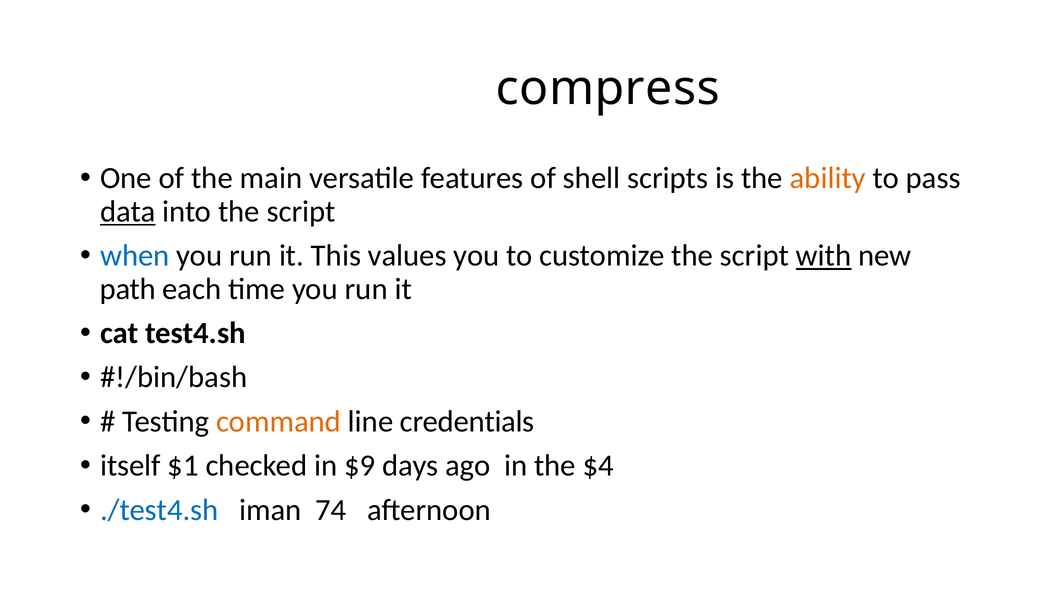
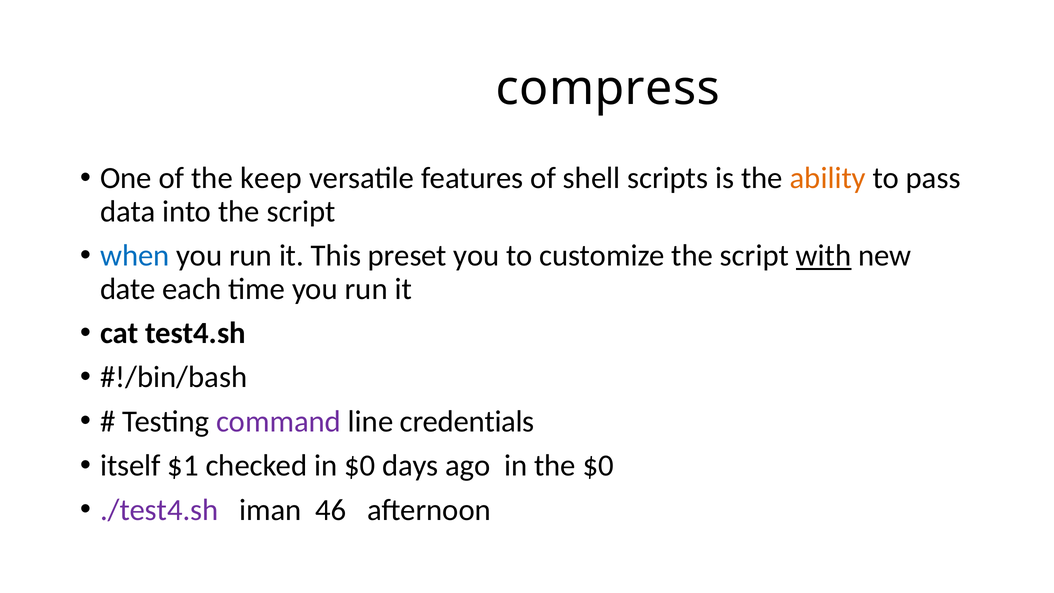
main: main -> keep (271, 178)
data underline: present -> none (128, 211)
values: values -> preset (407, 256)
path: path -> date (128, 289)
command colour: orange -> purple (279, 421)
in $9: $9 -> $0 (360, 466)
the $4: $4 -> $0 (598, 466)
./test4.sh colour: blue -> purple (159, 510)
74: 74 -> 46 (331, 510)
